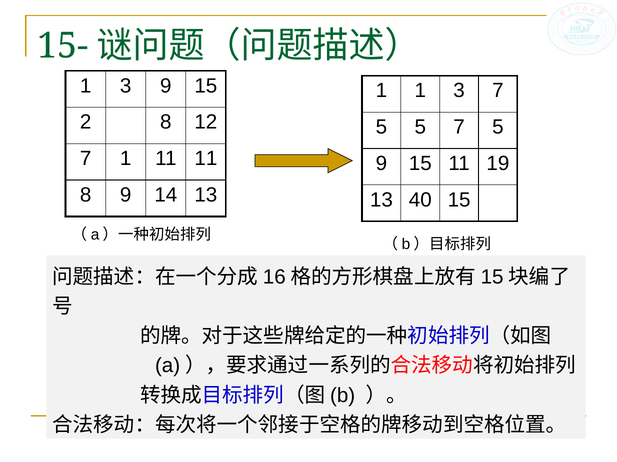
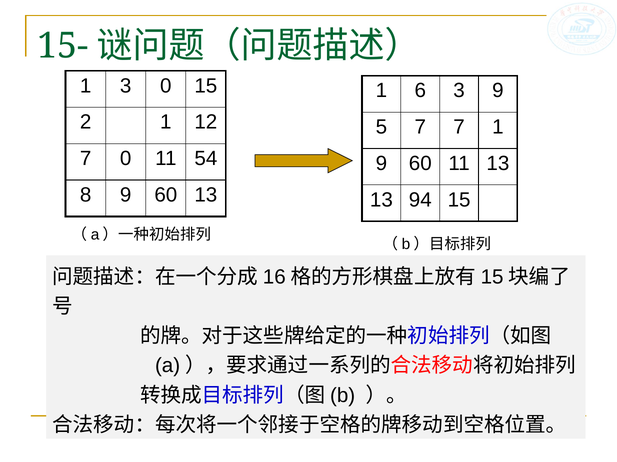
3 9: 9 -> 0 (166, 86)
1 1: 1 -> 6 (420, 91)
3 7: 7 -> 9 (498, 91)
2 8: 8 -> 1 (166, 122)
5 5: 5 -> 7 (420, 127)
5: 5 -> 1 (498, 127)
7 1: 1 -> 0 (126, 159)
11 11: 11 -> 54 (206, 159)
15: 15 -> 60 (420, 164)
11 19: 19 -> 13 (498, 164)
8 9 14: 14 -> 60 (166, 195)
40: 40 -> 94 (420, 200)
